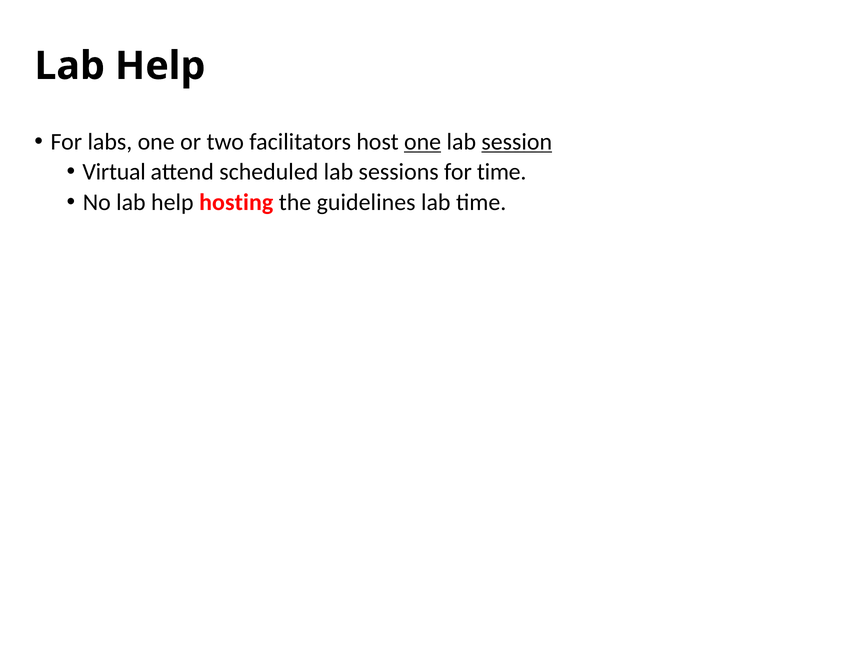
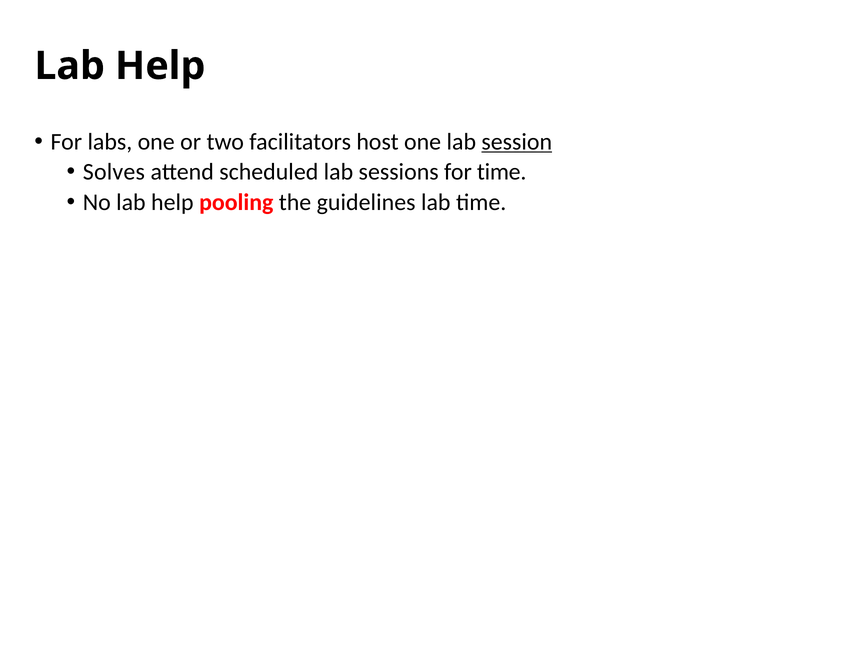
one underline: present -> none (423, 142)
Virtual: Virtual -> Solves (114, 172)
hosting: hosting -> pooling (236, 202)
